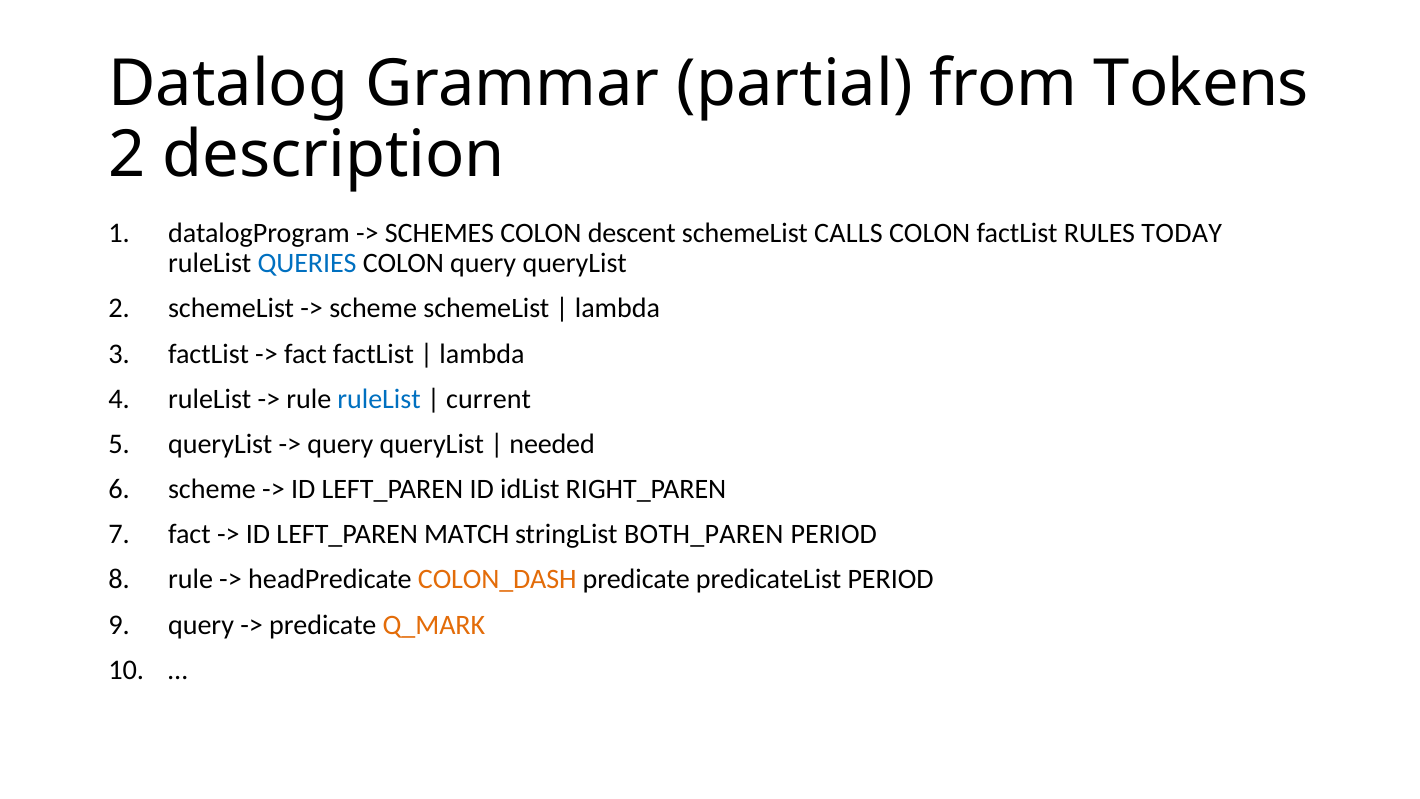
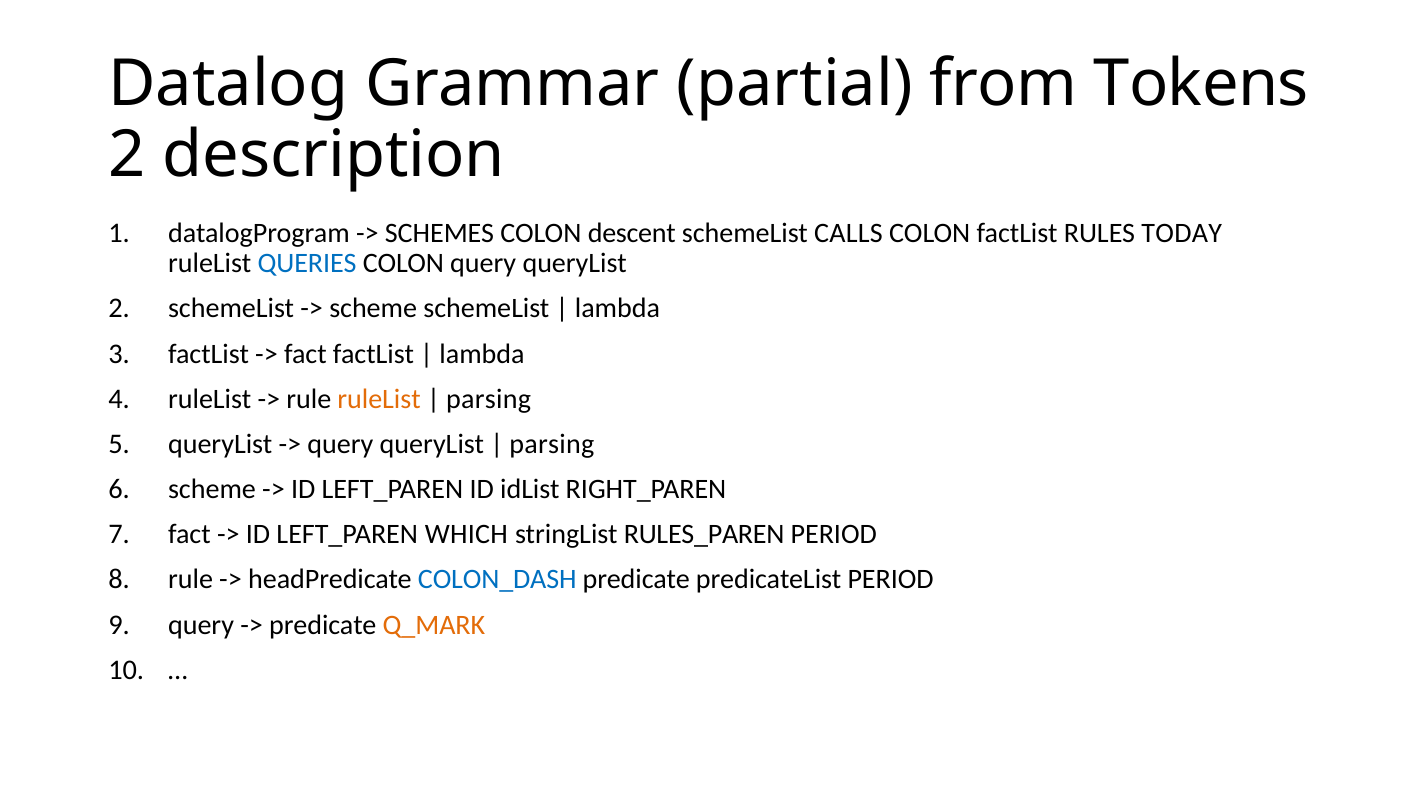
ruleList colour: blue -> orange (379, 399)
current: current -> parsing (489, 399)
needed: needed -> parsing (552, 444)
MATCH: MATCH -> WHICH (466, 534)
BOTH_PAREN: BOTH_PAREN -> RULES_PAREN (704, 534)
COLON_DASH colour: orange -> blue (497, 579)
